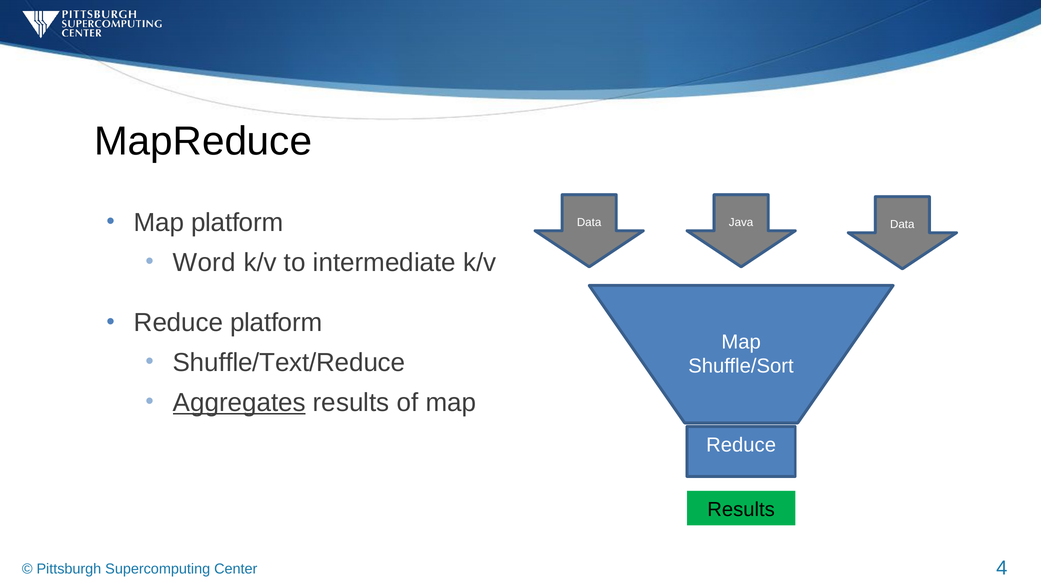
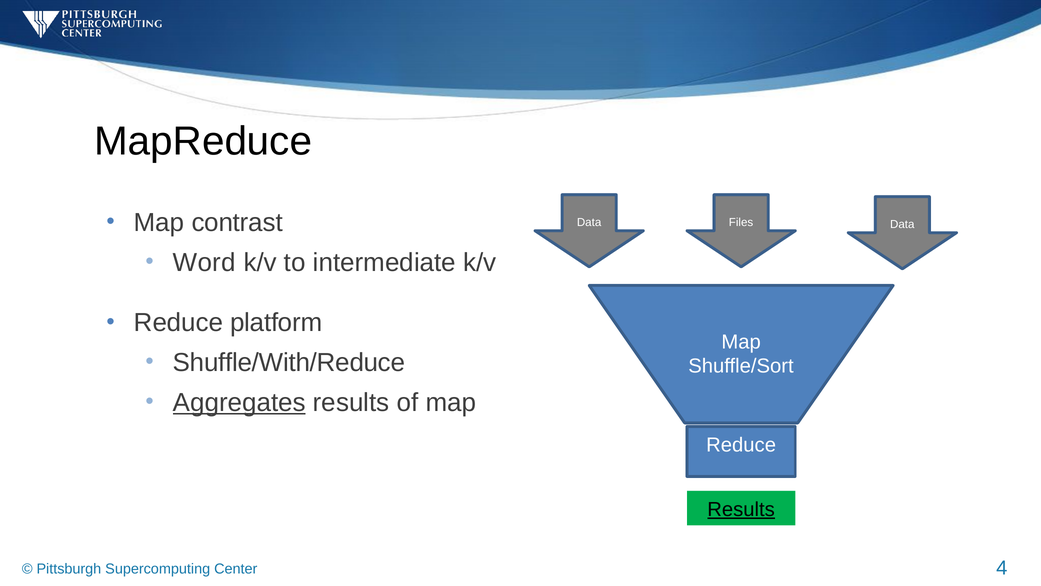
Map platform: platform -> contrast (237, 222)
Java: Java -> Files (741, 222)
Shuffle/Text/Reduce: Shuffle/Text/Reduce -> Shuffle/With/Reduce (289, 362)
Results underline: none -> present (741, 509)
